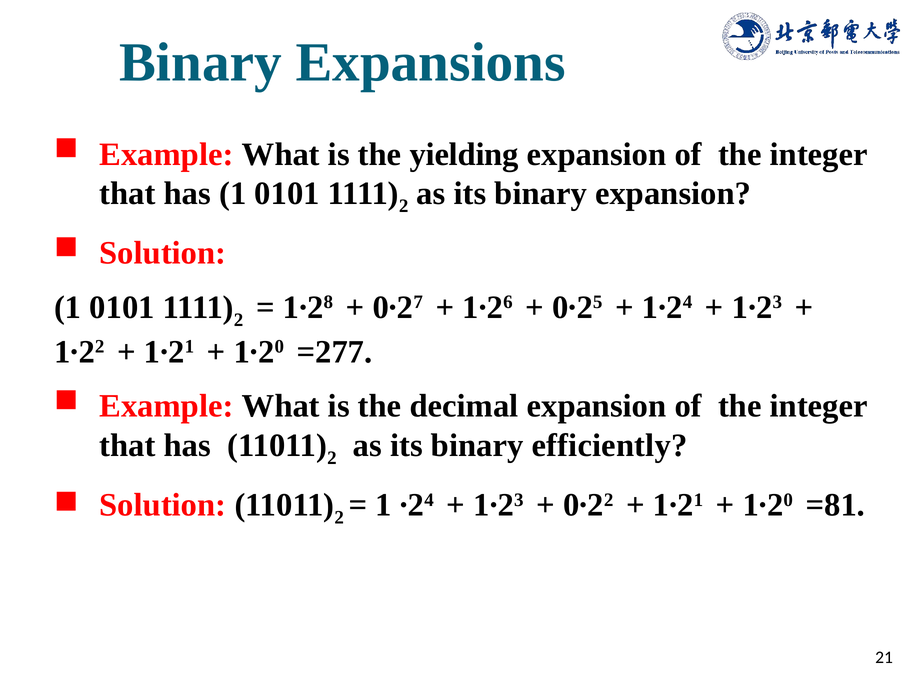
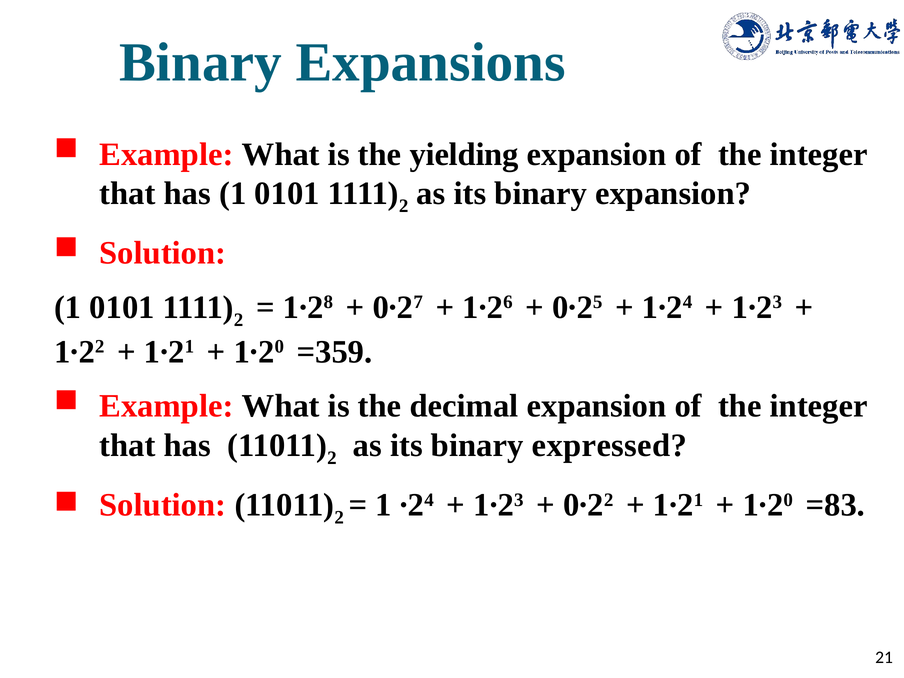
=277: =277 -> =359 (335, 352)
efficiently: efficiently -> expressed (609, 445)
=81: =81 -> =83 (835, 505)
